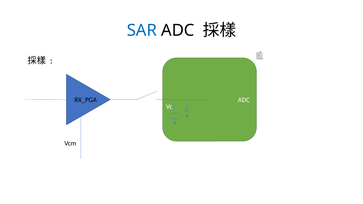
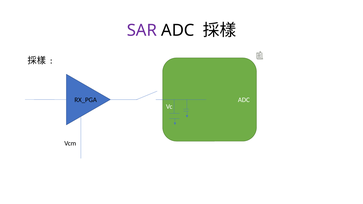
SAR colour: blue -> purple (142, 30)
